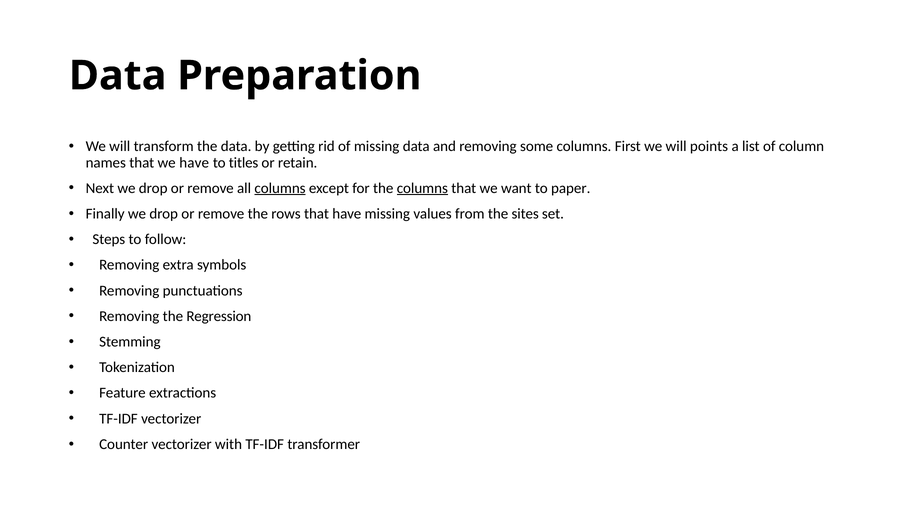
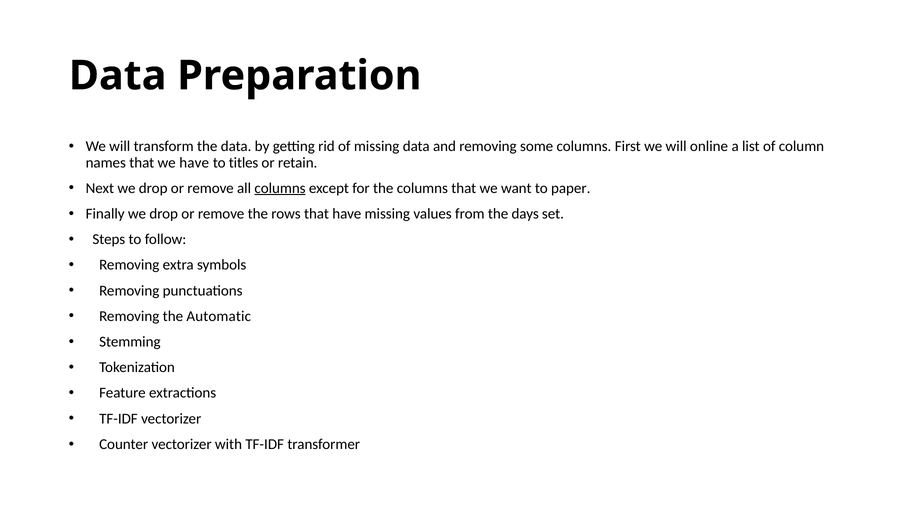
points: points -> online (709, 146)
columns underline: present -> none (422, 188)
sites: sites -> days (525, 214)
Regression: Regression -> Automatic (219, 316)
